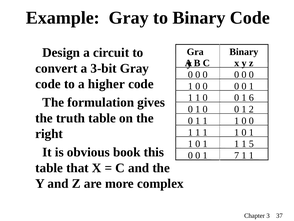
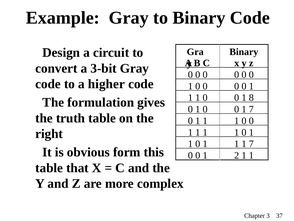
6: 6 -> 8 (251, 98)
0 1 2: 2 -> 7 (251, 109)
1 1 5: 5 -> 7 (251, 144)
book: book -> form (127, 152)
7: 7 -> 2 (237, 155)
